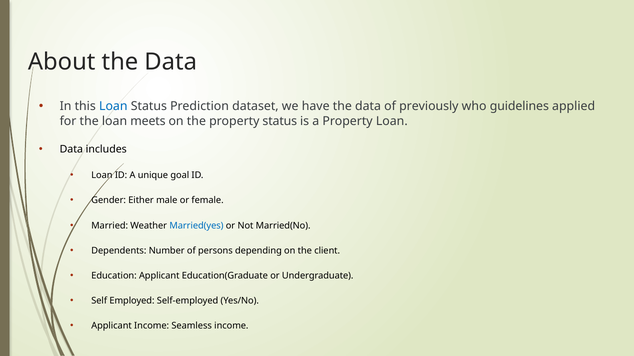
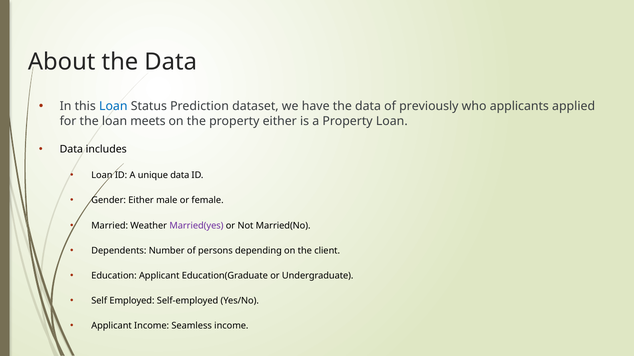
guidelines: guidelines -> applicants (519, 106)
property status: status -> either (280, 121)
unique goal: goal -> data (180, 176)
Married(yes colour: blue -> purple (196, 226)
